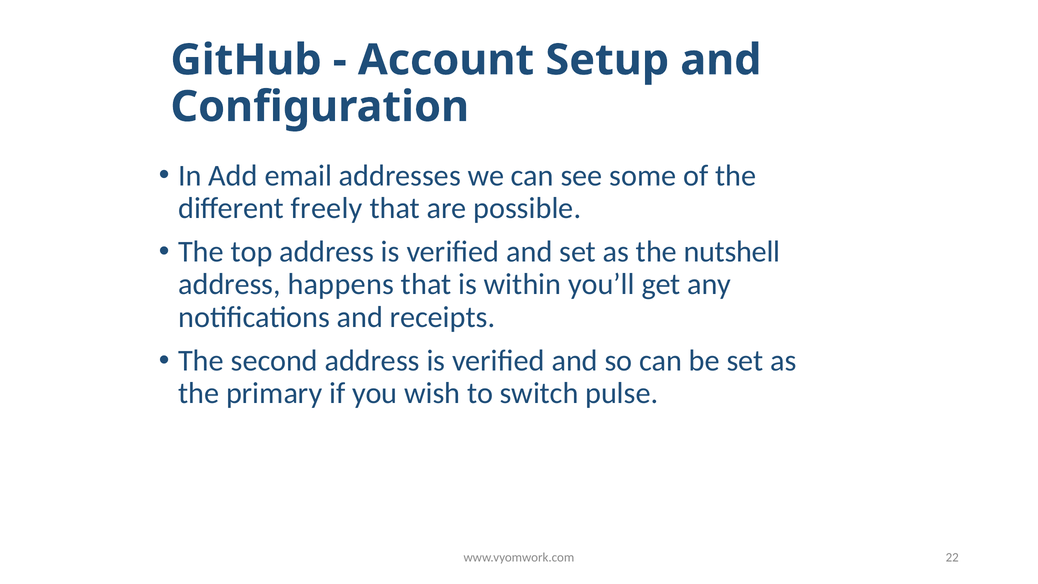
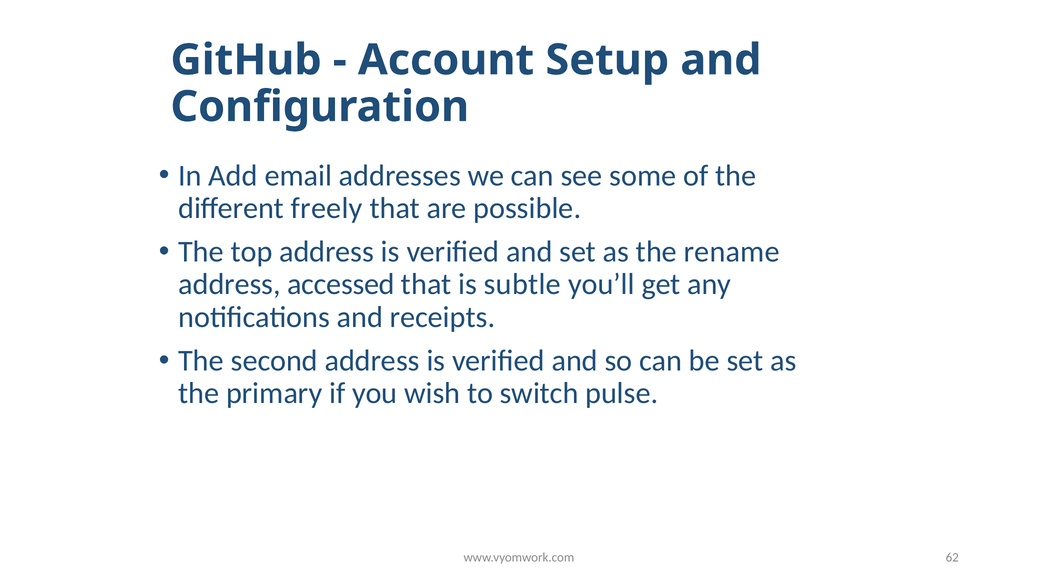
nutshell: nutshell -> rename (732, 252)
happens: happens -> accessed (341, 284)
within: within -> subtle (522, 284)
22: 22 -> 62 (952, 557)
